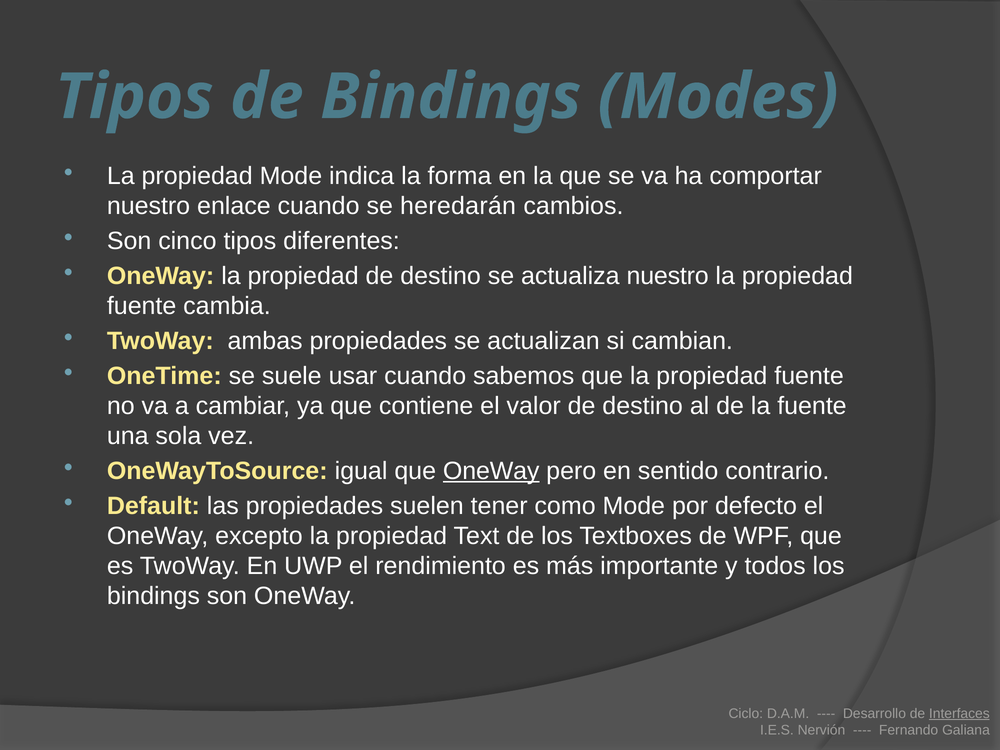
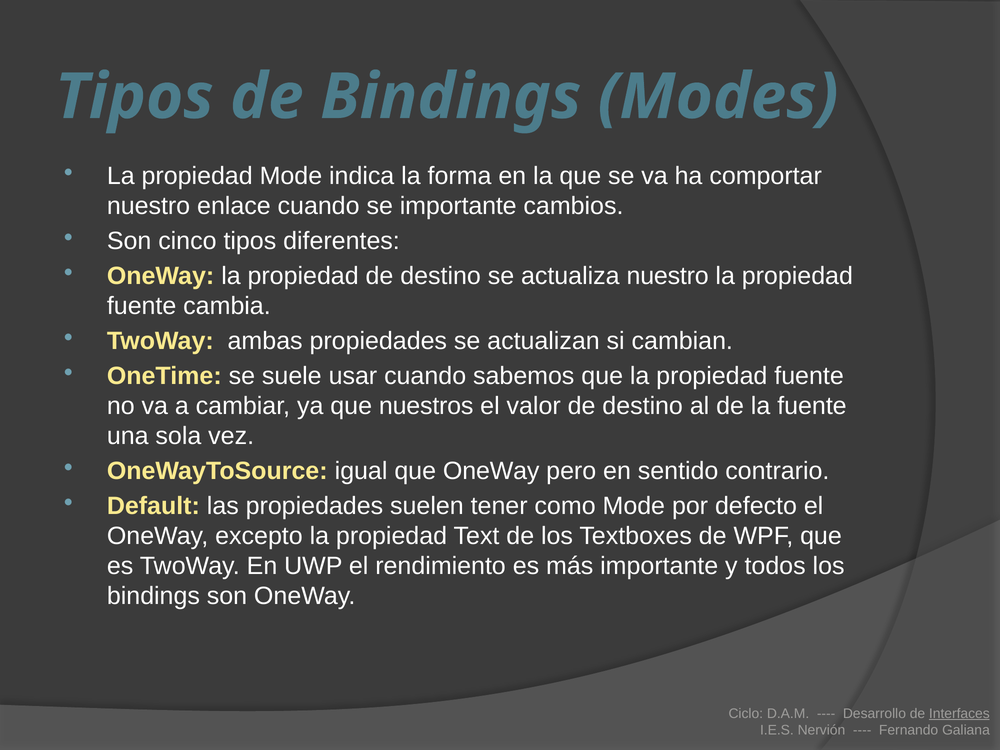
se heredarán: heredarán -> importante (458, 206)
contiene: contiene -> nuestros (426, 406)
OneWay underline: present -> none (491, 471)
